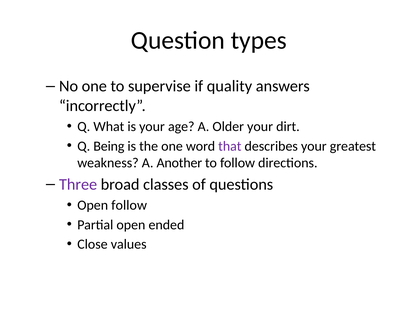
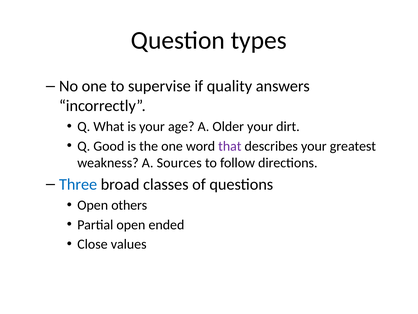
Being: Being -> Good (109, 146)
Another: Another -> Sources (179, 163)
Three colour: purple -> blue (78, 184)
Open follow: follow -> others (129, 205)
